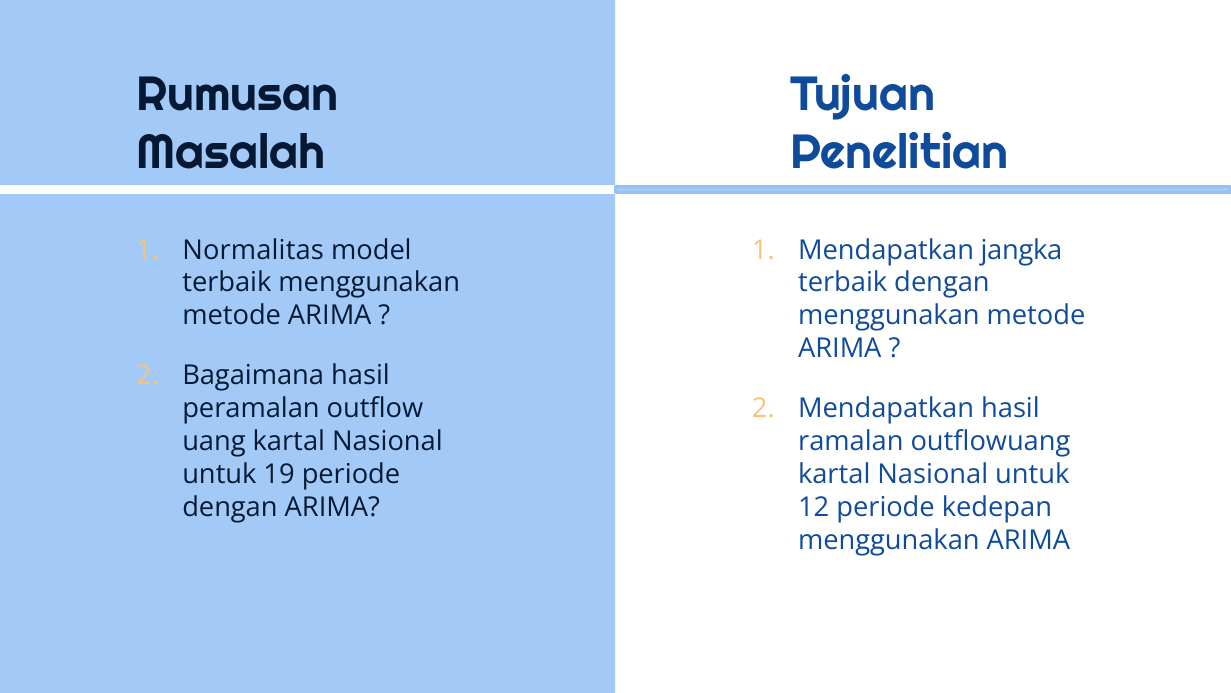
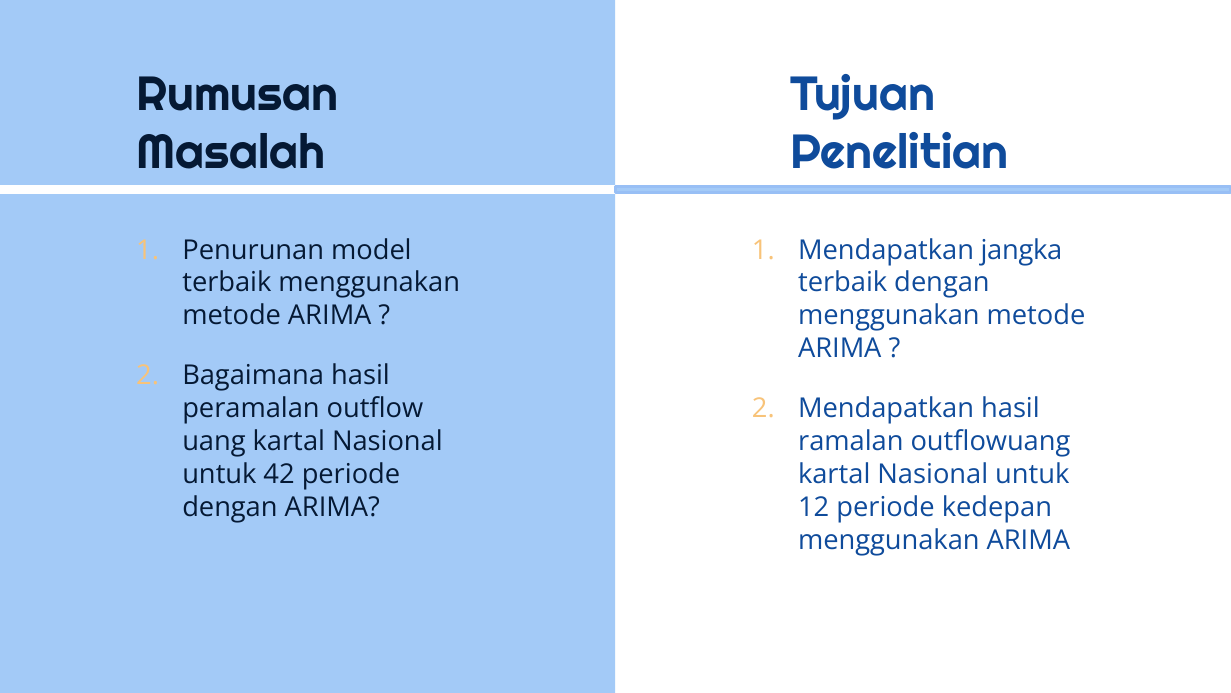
Normalitas: Normalitas -> Penurunan (253, 250)
19: 19 -> 42 (279, 474)
